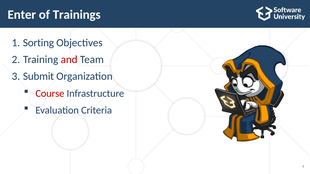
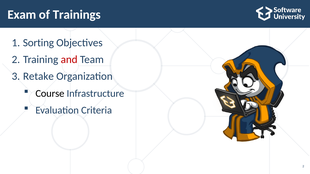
Enter: Enter -> Exam (22, 15)
Submit: Submit -> Retake (38, 77)
Course colour: red -> black (50, 94)
